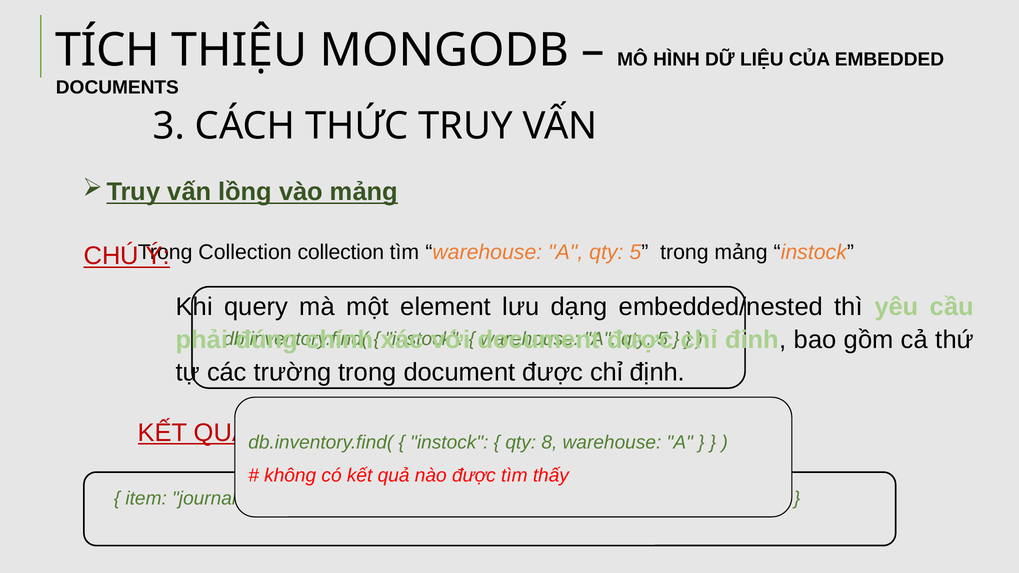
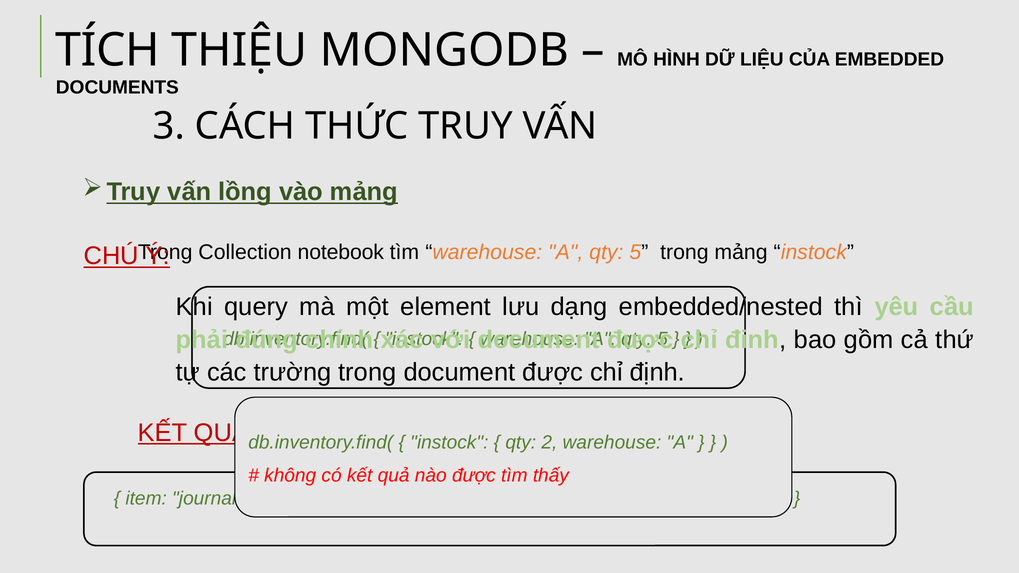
Collection collection: collection -> notebook (341, 252)
8: 8 -> 2 (549, 443)
